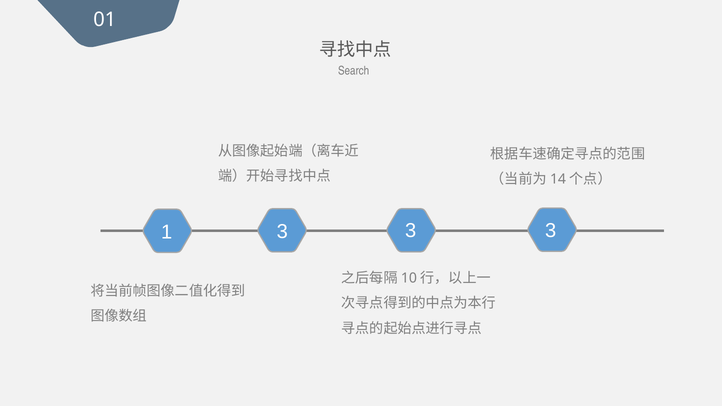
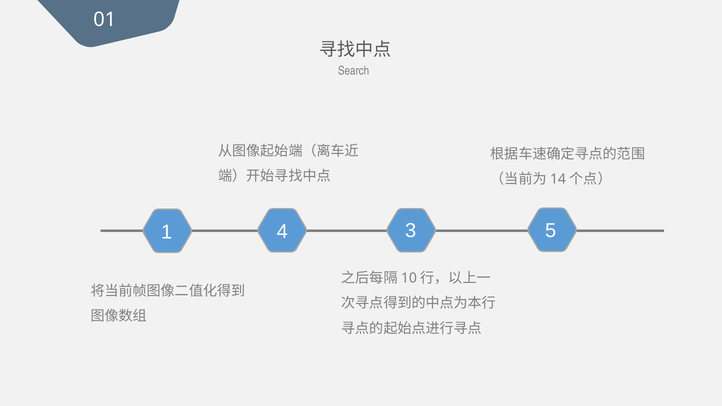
1 3: 3 -> 4 (282, 232)
3: 3 -> 5 (551, 231)
